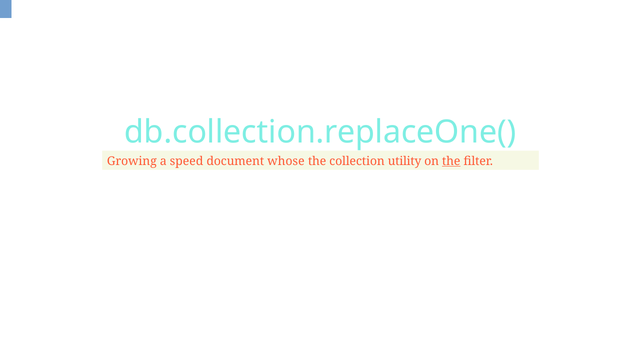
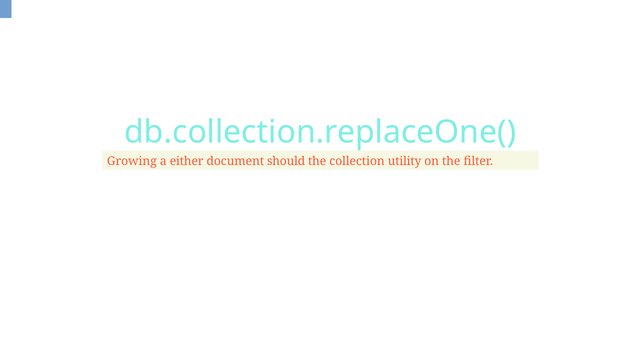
speed: speed -> either (187, 161)
whose: whose -> should (286, 161)
the underline: present -> none (451, 161)
